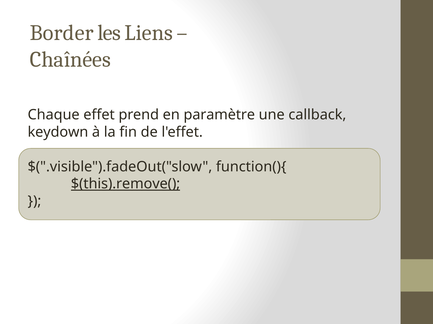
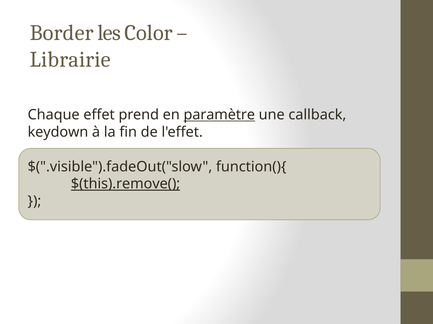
Liens: Liens -> Color (149, 33)
Chaînées: Chaînées -> Librairie (70, 60)
paramètre underline: none -> present (219, 115)
